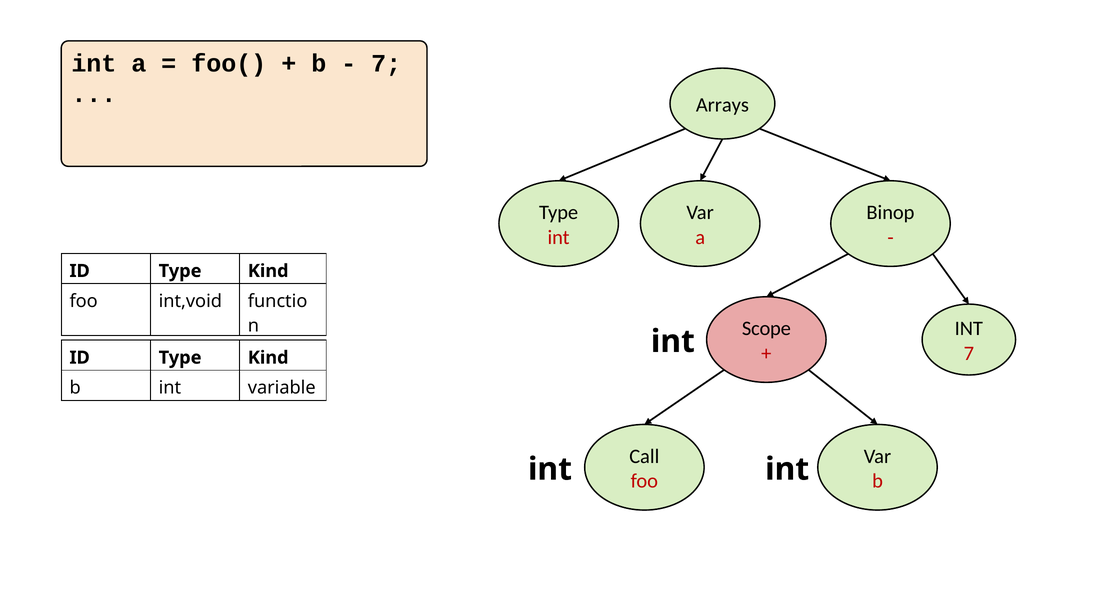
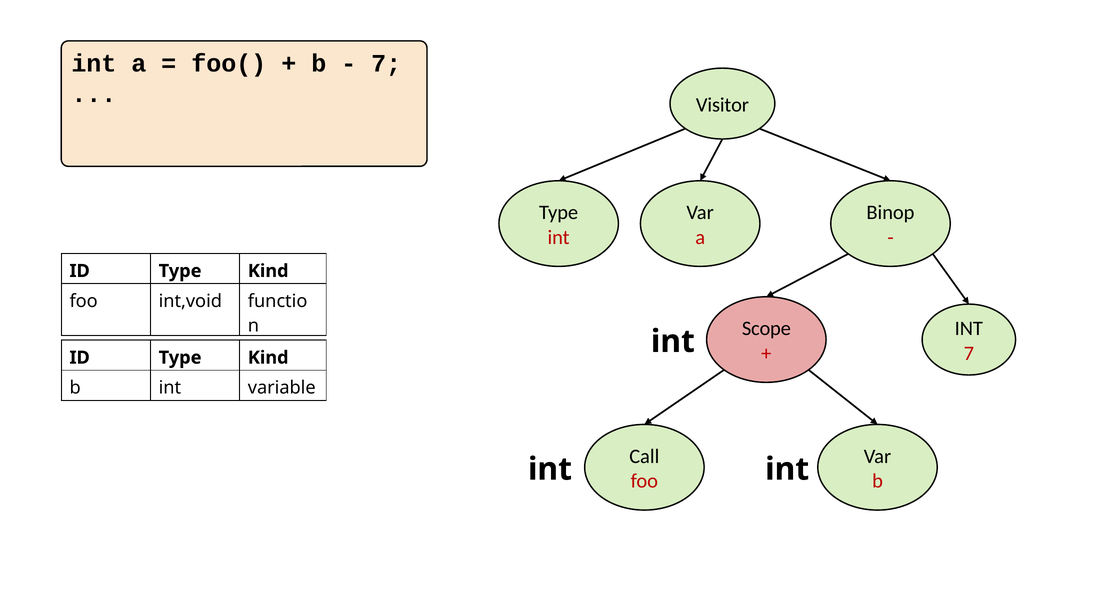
Arrays: Arrays -> Visitor (722, 105)
